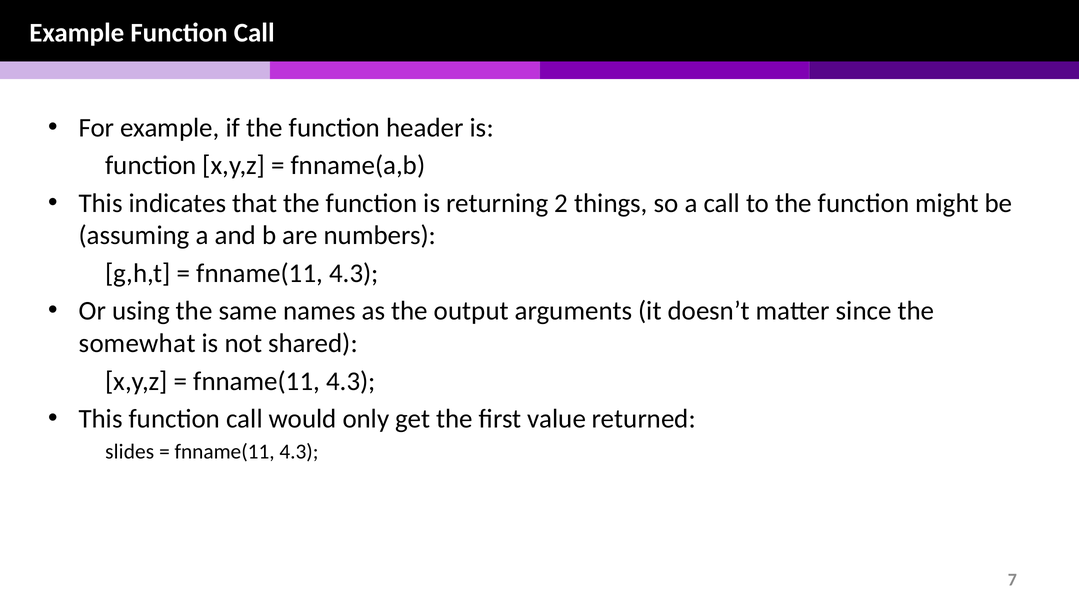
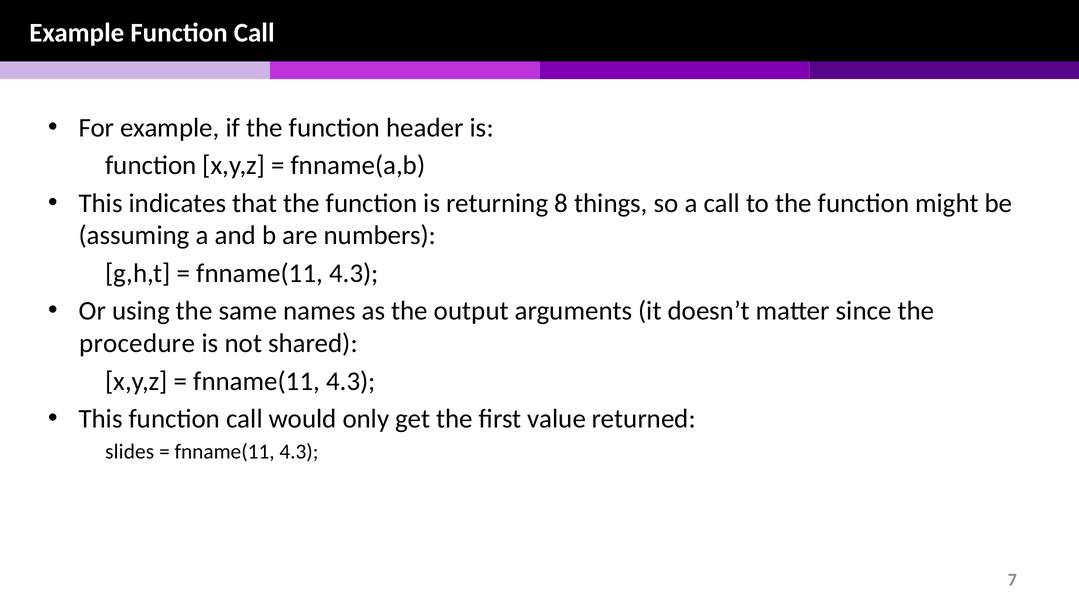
2: 2 -> 8 (561, 203)
somewhat: somewhat -> procedure (137, 343)
